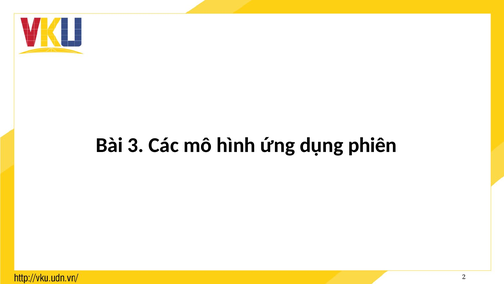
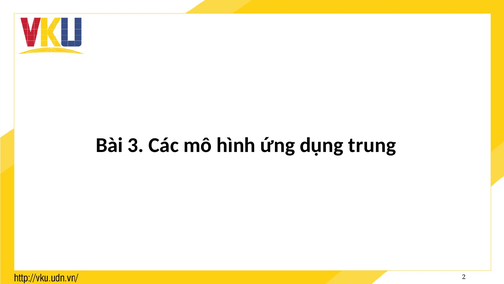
phiên: phiên -> trung (372, 145)
